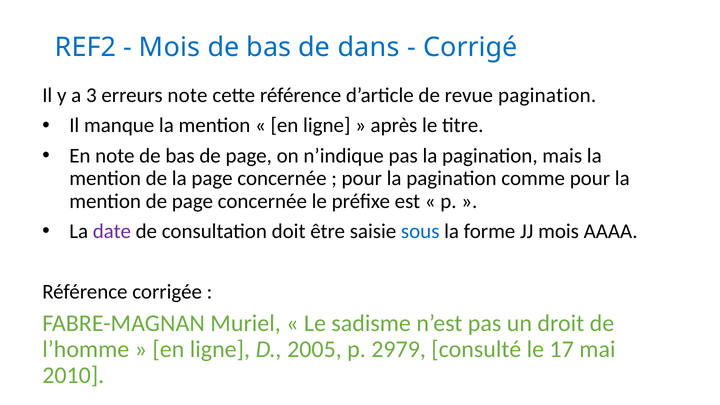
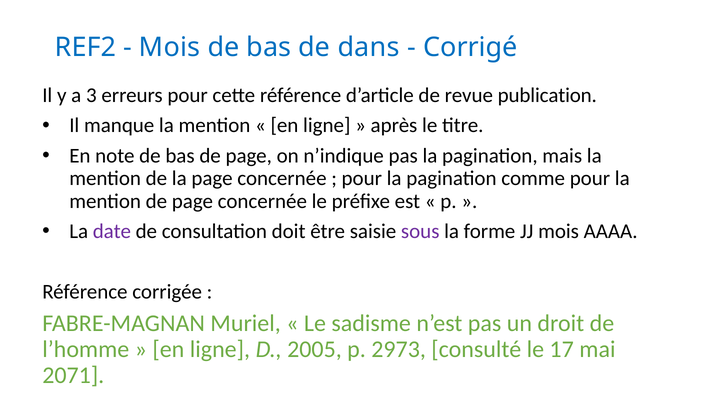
erreurs note: note -> pour (188, 95)
revue pagination: pagination -> publication (547, 95)
sous colour: blue -> purple (420, 231)
2979: 2979 -> 2973 (399, 349)
2010: 2010 -> 2071 (73, 375)
